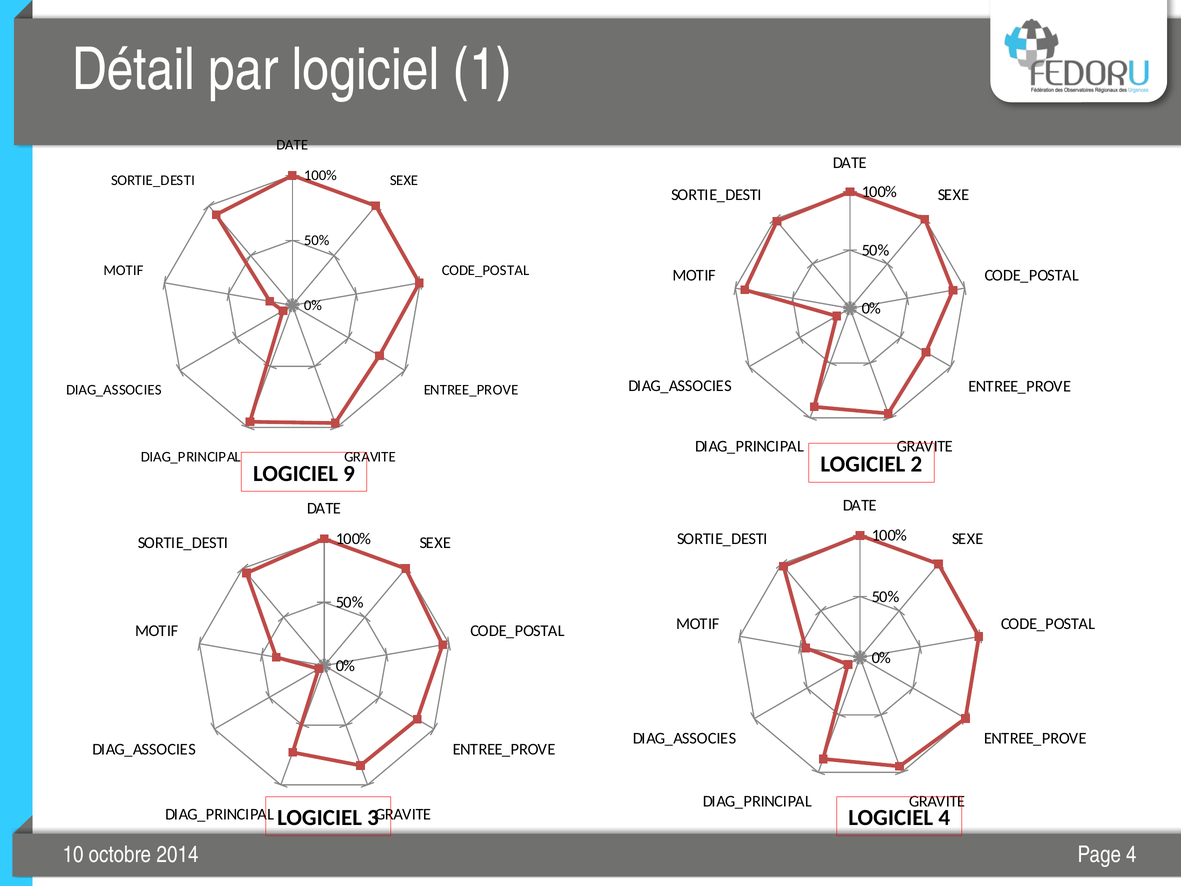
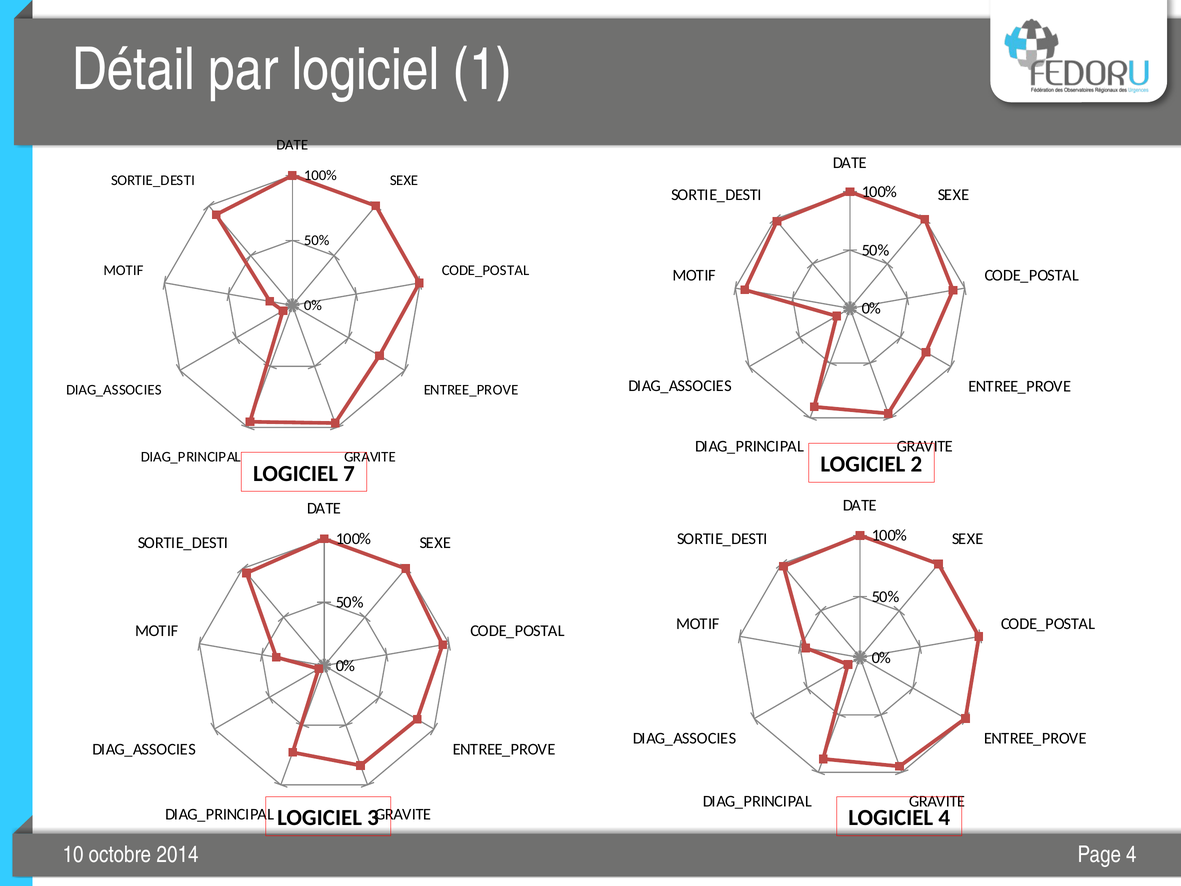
9: 9 -> 7 (349, 473)
